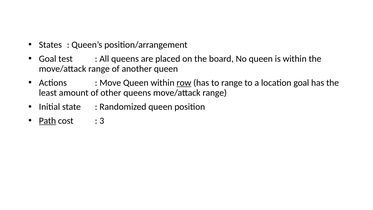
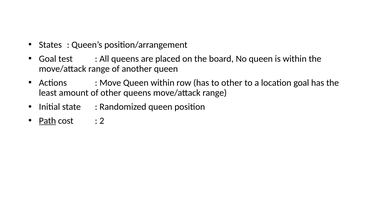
row underline: present -> none (184, 83)
to range: range -> other (232, 83)
3: 3 -> 2 (102, 121)
